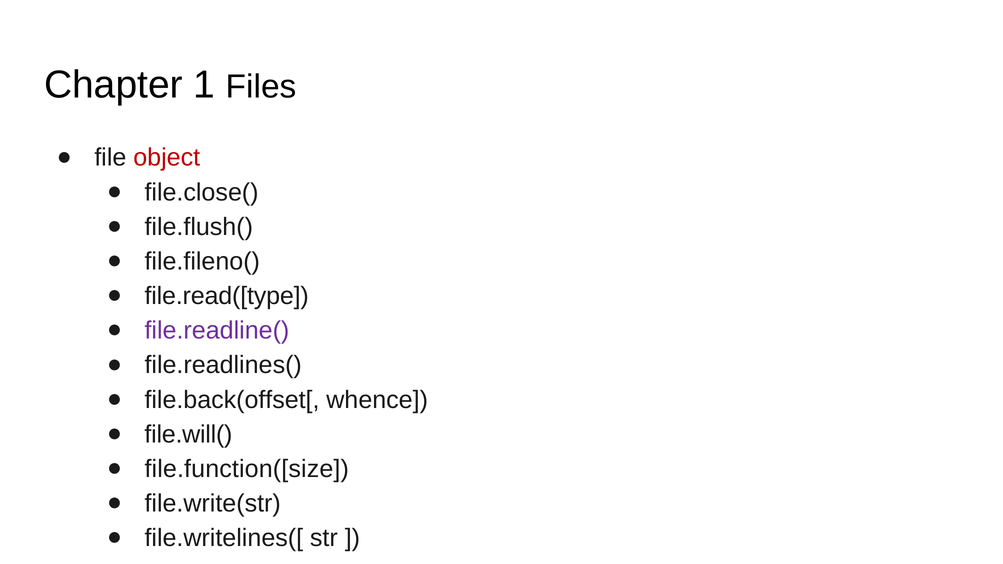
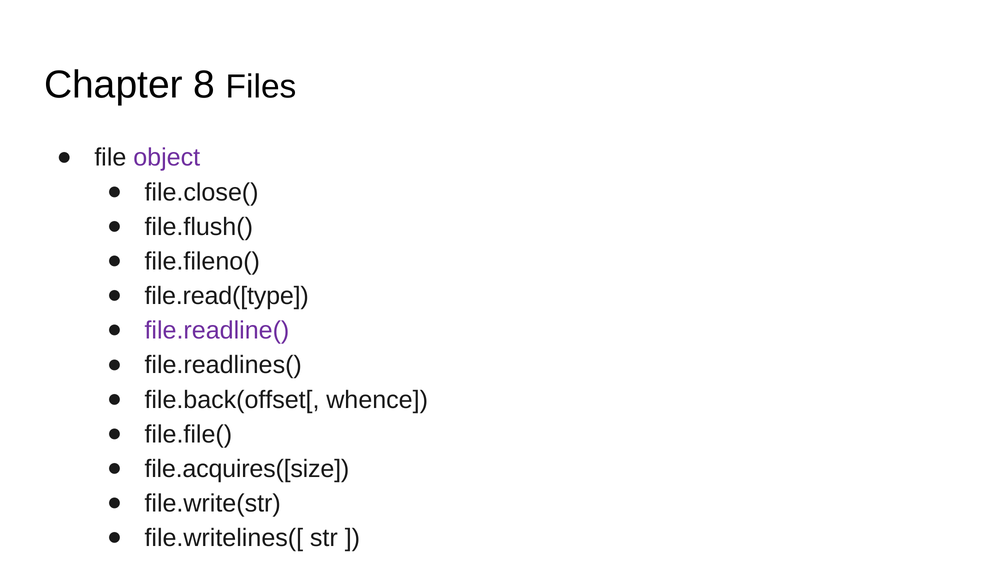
1: 1 -> 8 (204, 85)
object colour: red -> purple (167, 158)
file.will(: file.will( -> file.file( (188, 434)
file.function([size: file.function([size -> file.acquires([size (247, 469)
